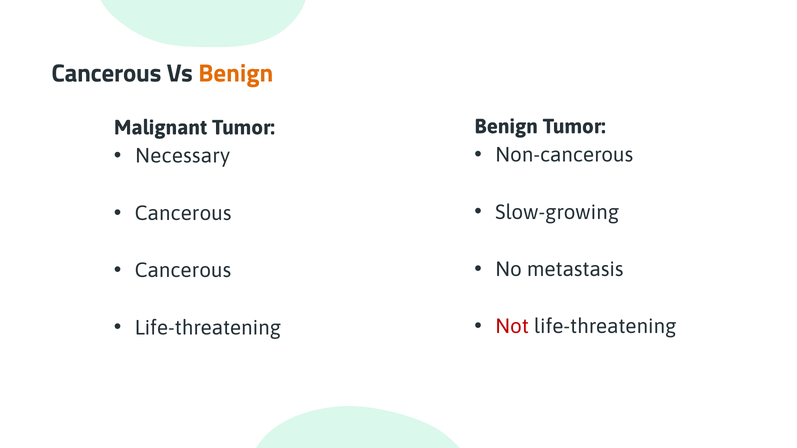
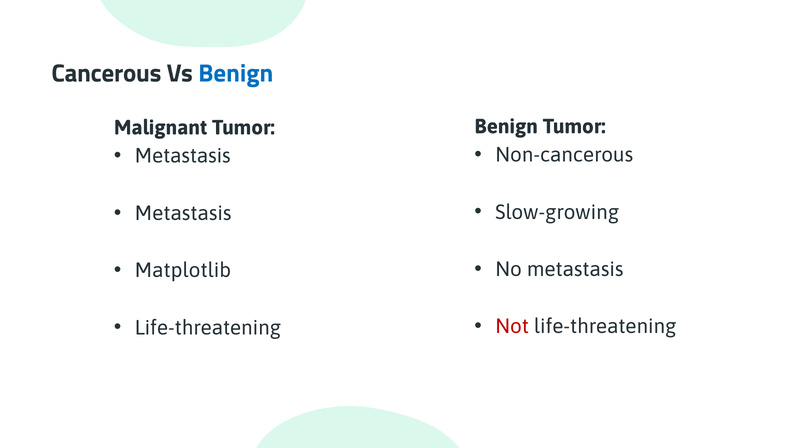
Benign colour: orange -> blue (236, 74)
Necessary: Necessary -> Metastasis (183, 156)
Cancerous: Cancerous -> Metastasis (183, 213)
Cancerous: Cancerous -> Matplotlib (183, 271)
